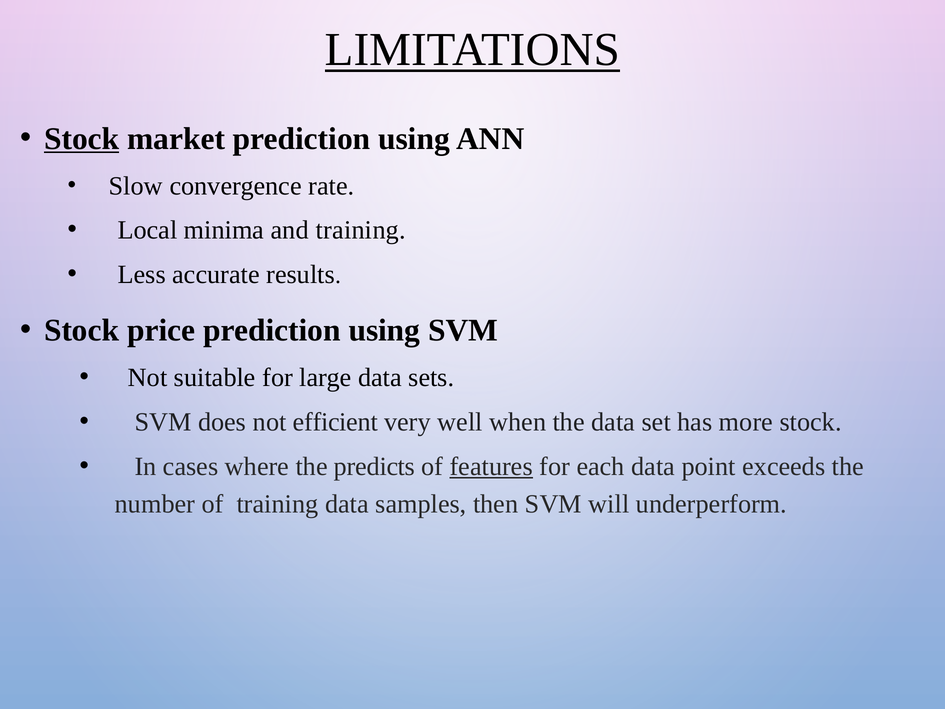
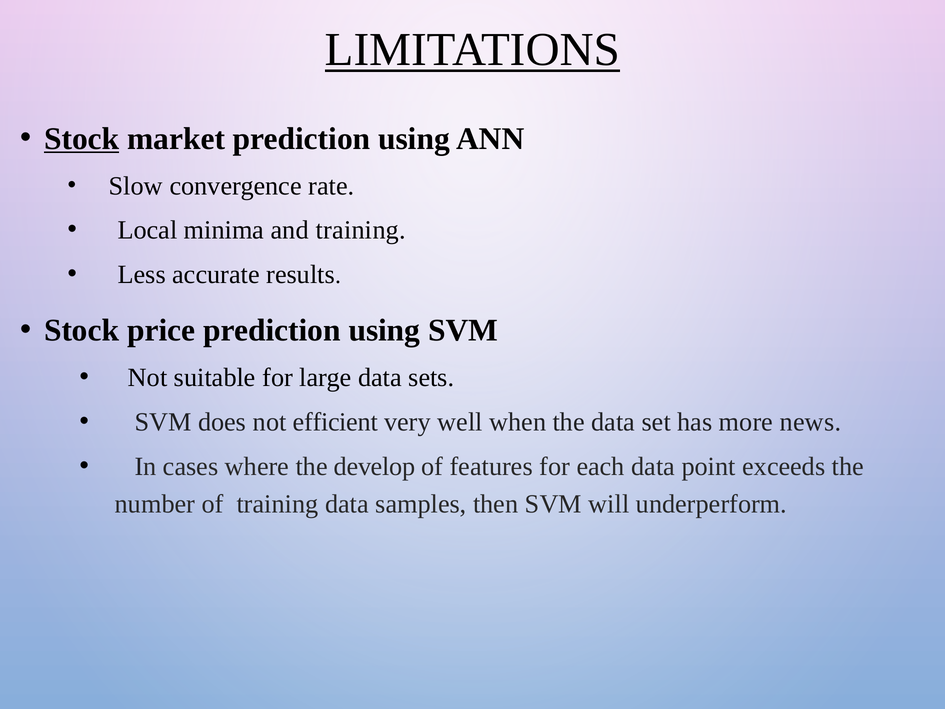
more stock: stock -> news (810, 422)
predicts: predicts -> develop (375, 466)
features underline: present -> none (491, 466)
